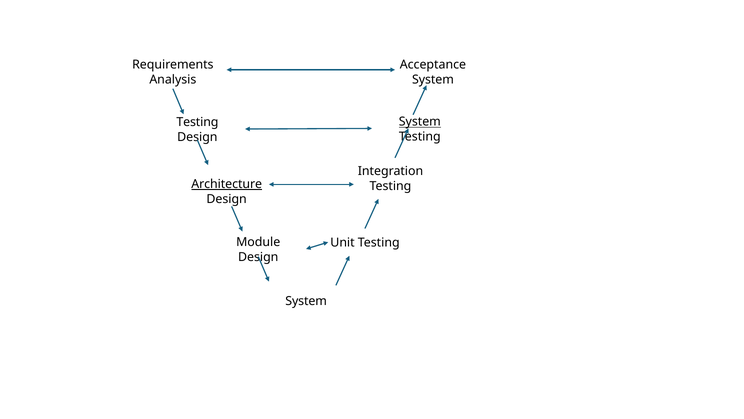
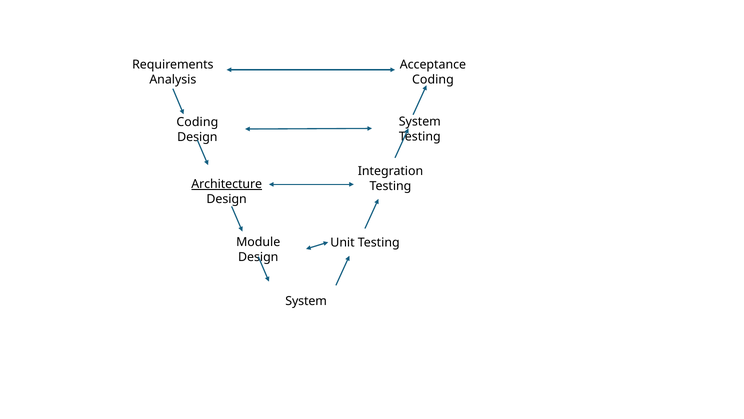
System: System -> Coding (433, 79)
System underline: present -> none (420, 122)
Testing: Testing -> Coding (197, 122)
